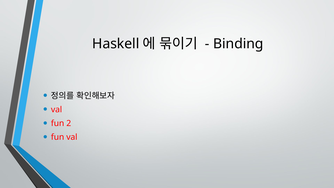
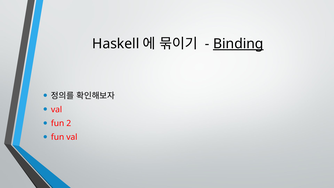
Binding underline: none -> present (238, 44)
